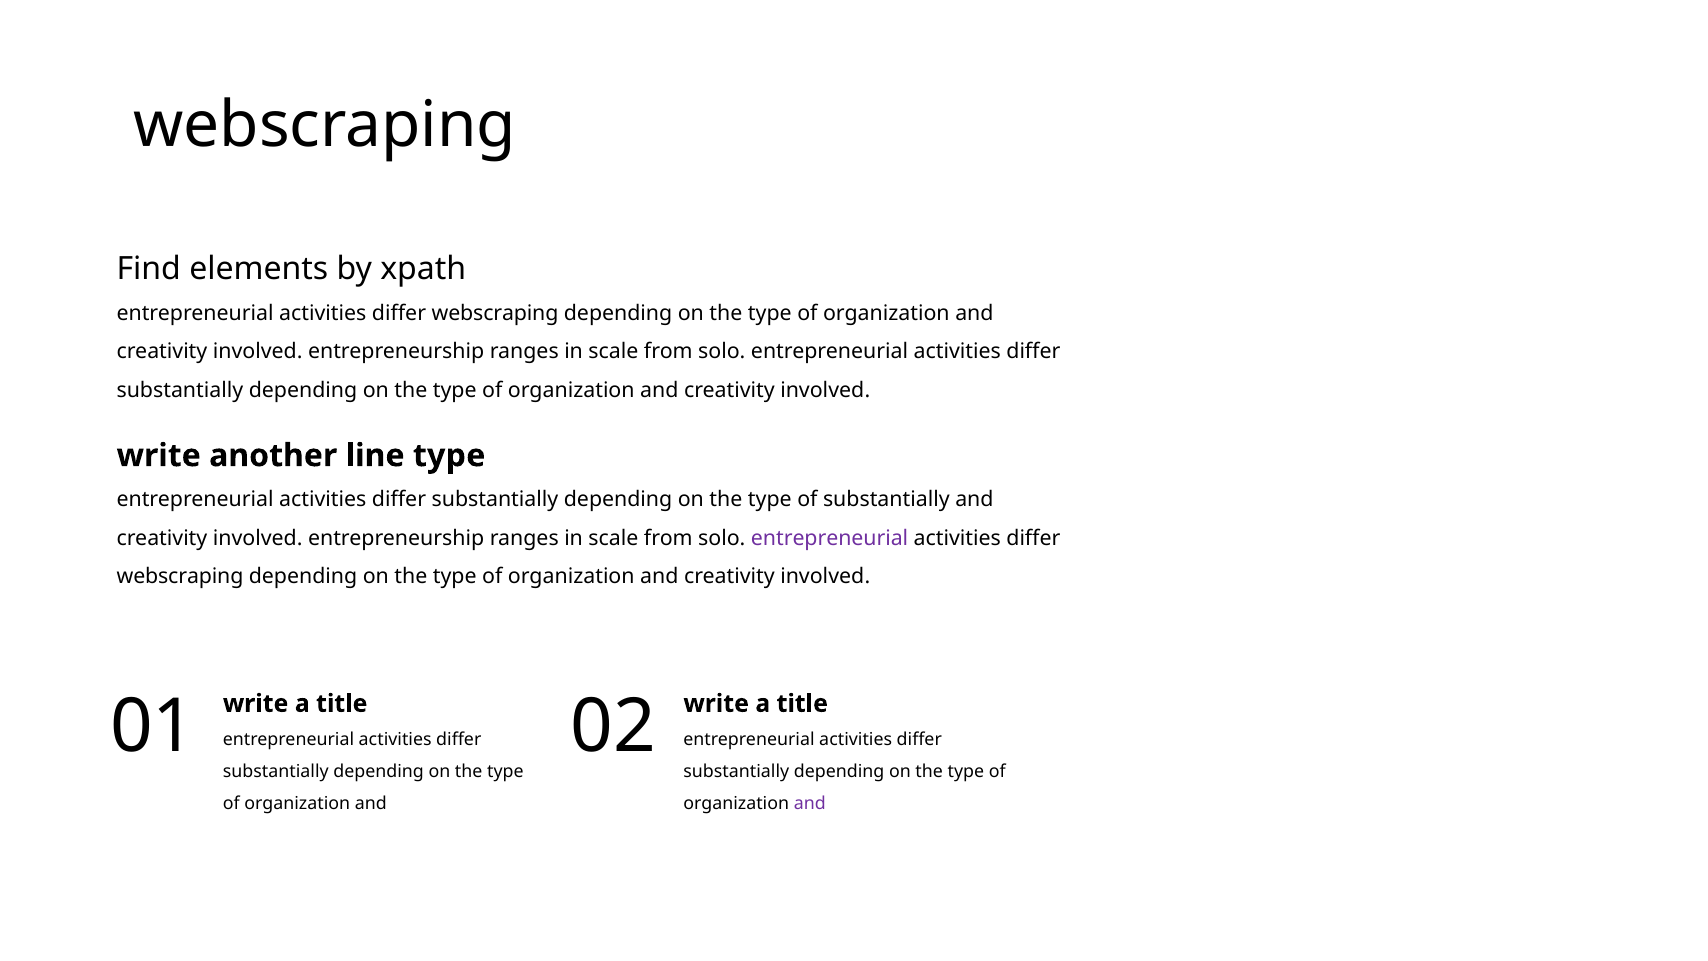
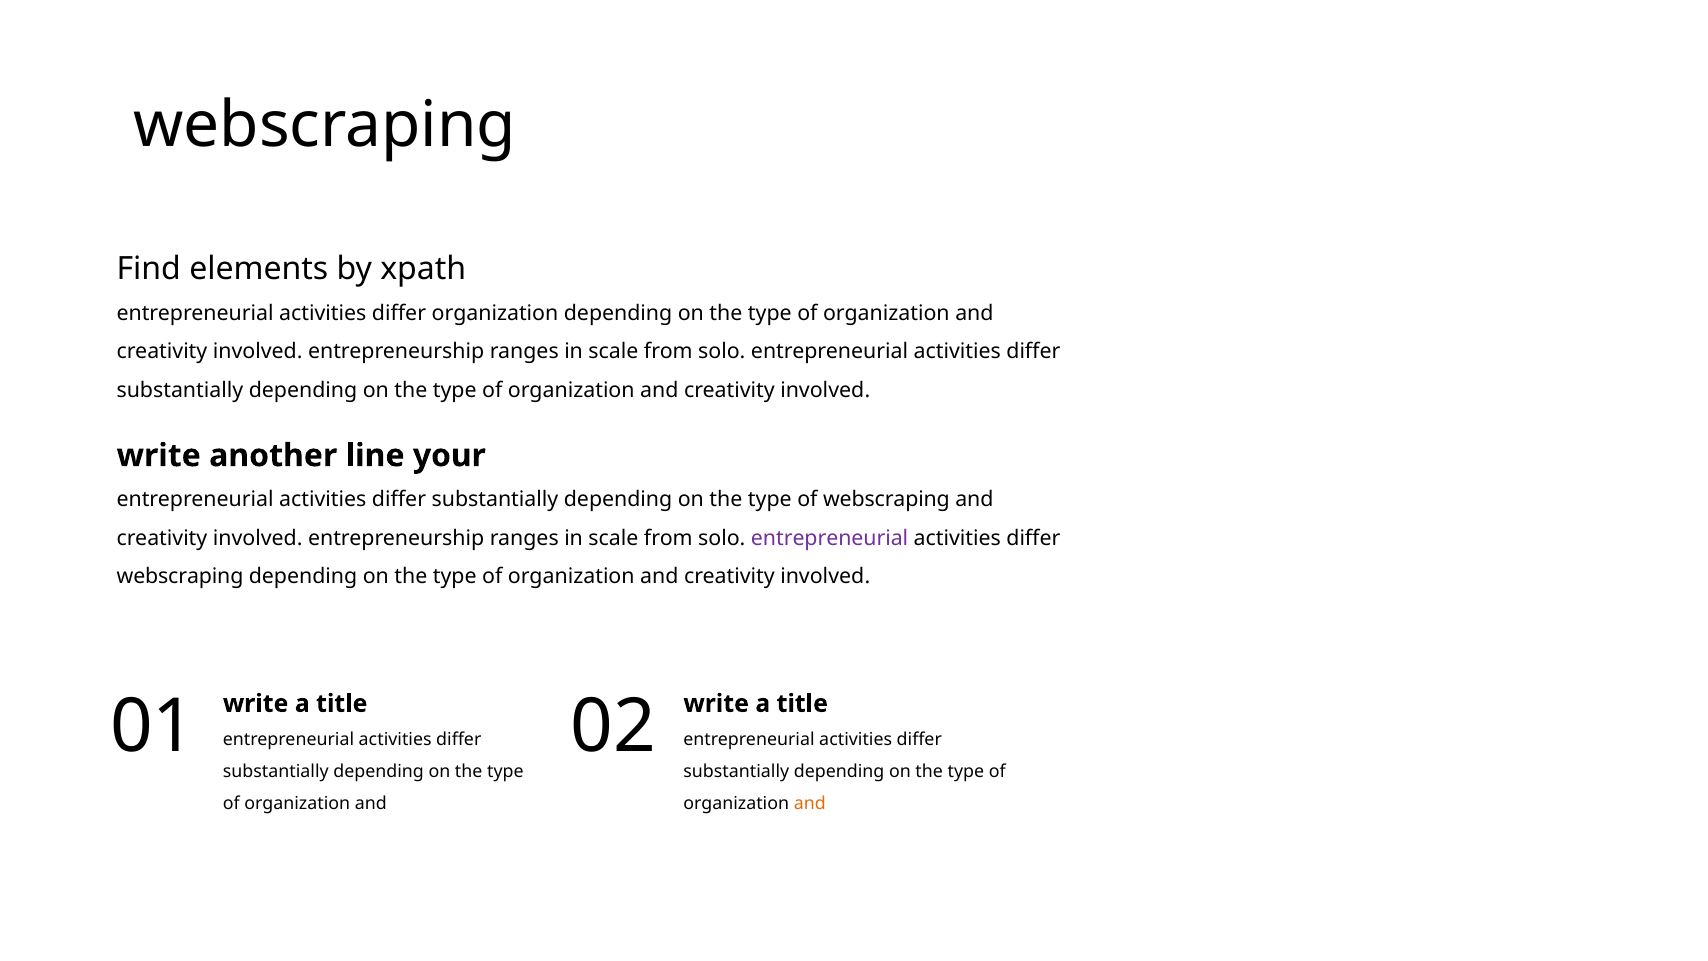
webscraping: webscraping -> organization (495, 313)
line type: type -> your (449, 455)
of substantially: substantially -> webscraping (886, 500)
and colour: purple -> orange (810, 803)
